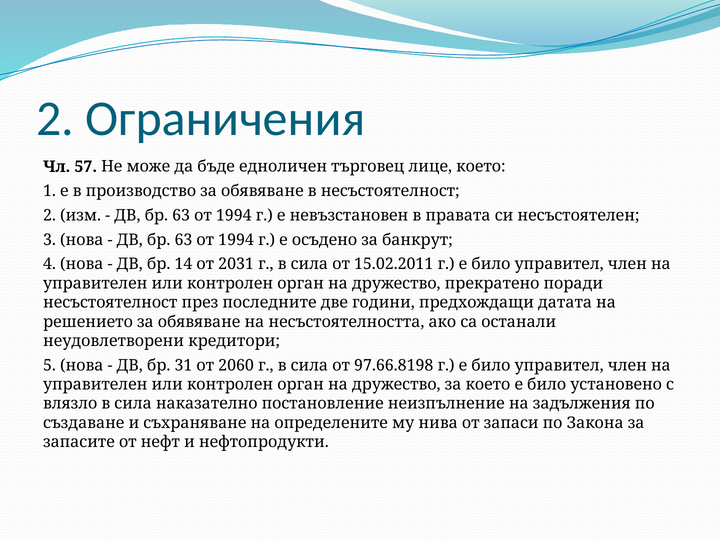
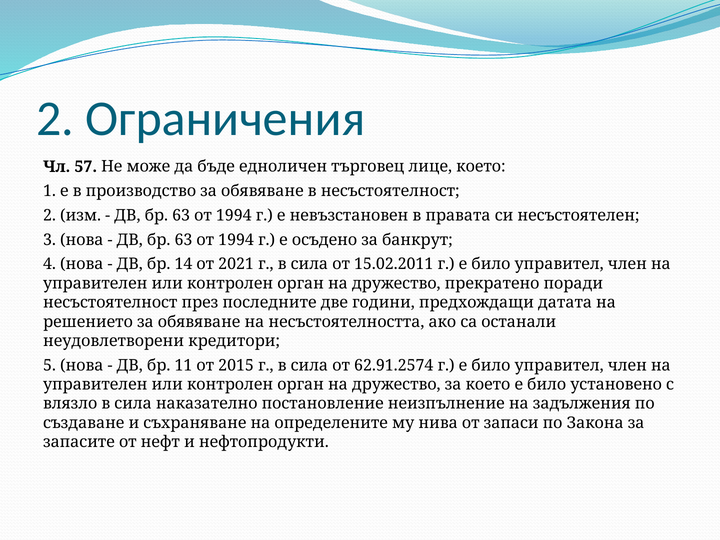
2031: 2031 -> 2021 (236, 264)
31: 31 -> 11 (183, 365)
2060: 2060 -> 2015 (236, 365)
97.66.8198: 97.66.8198 -> 62.91.2574 (394, 365)
